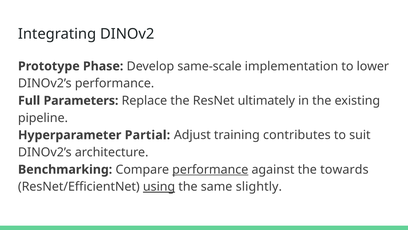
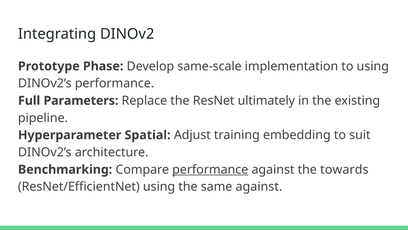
to lower: lower -> using (373, 66)
Partial: Partial -> Spatial (148, 135)
contributes: contributes -> embedding (297, 135)
using underline: present -> none (159, 186)
same slightly: slightly -> against (259, 186)
